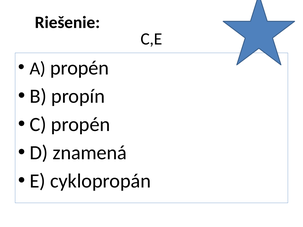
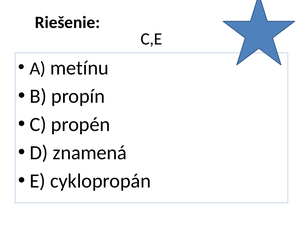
A propén: propén -> metínu (79, 68)
